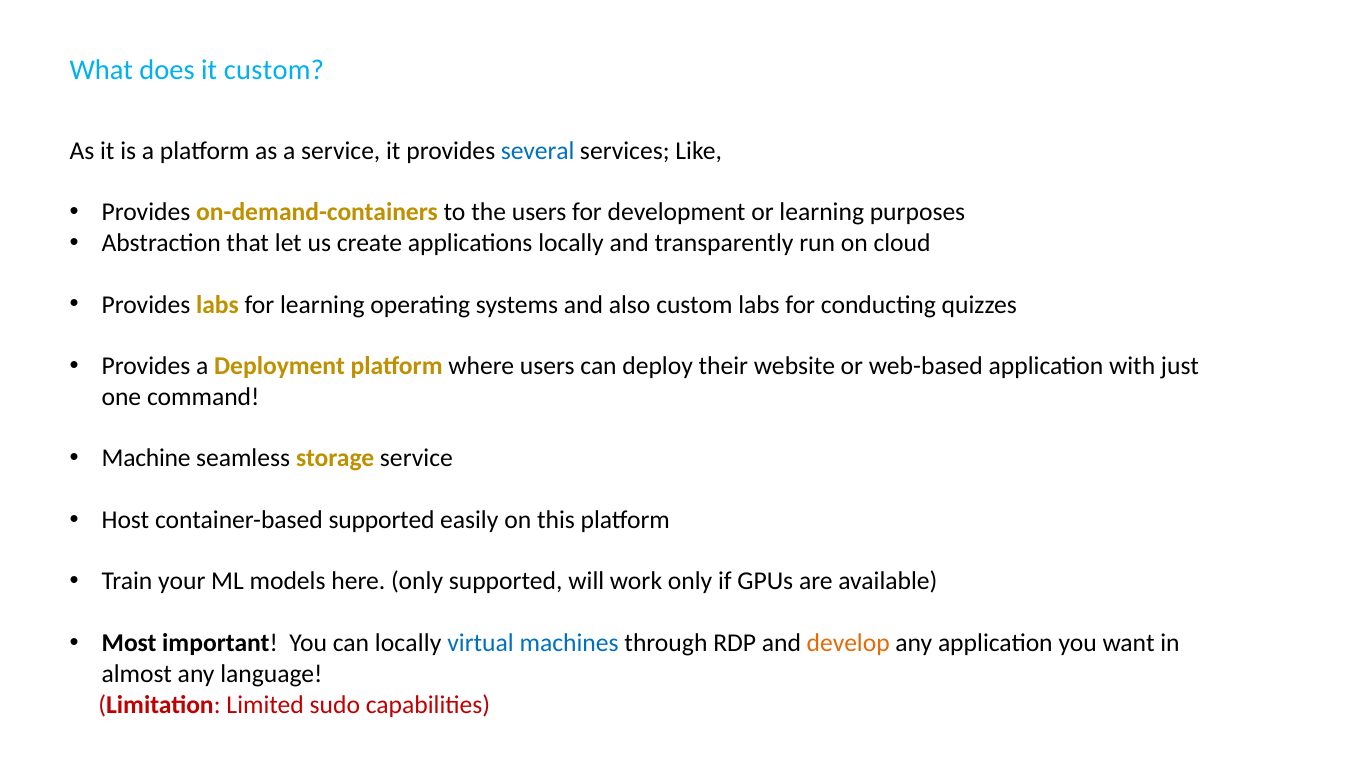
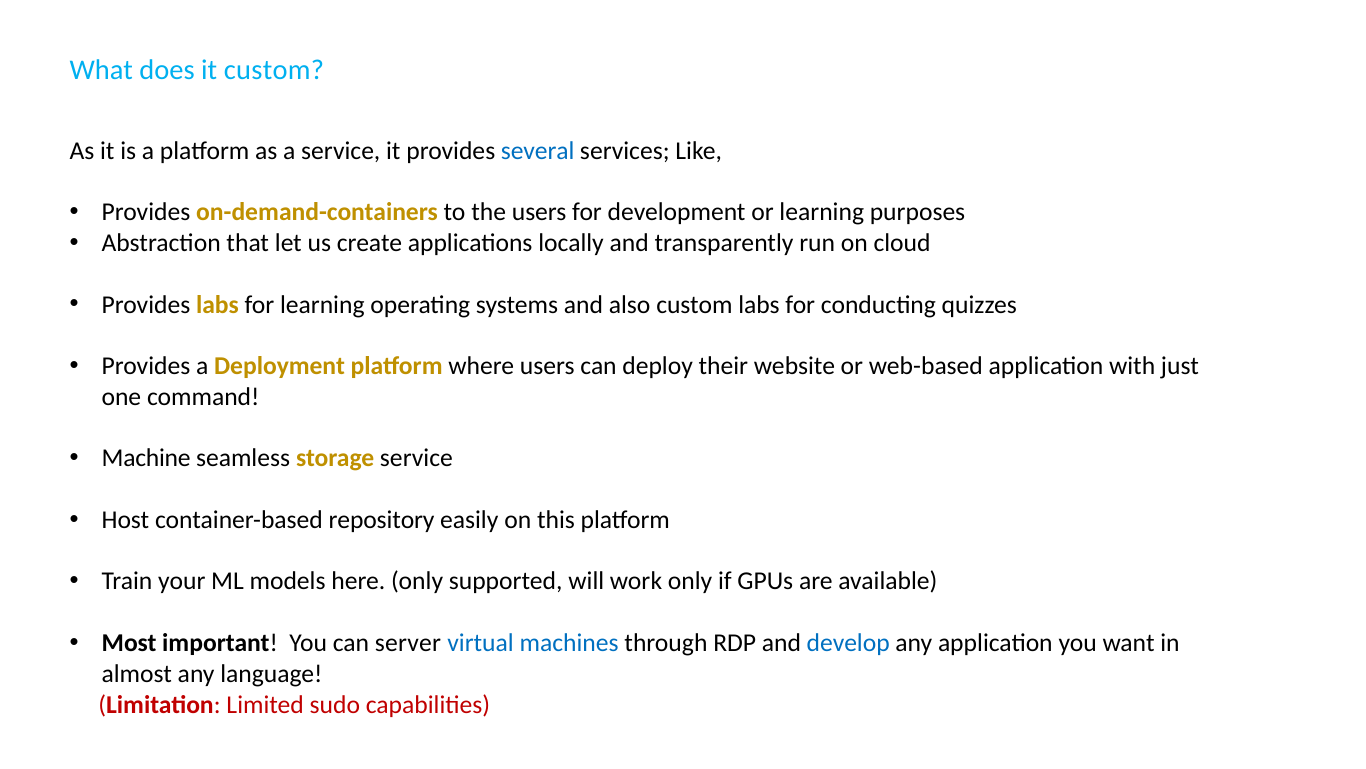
container-based supported: supported -> repository (382, 520)
can locally: locally -> server (408, 643)
develop colour: orange -> blue (848, 643)
